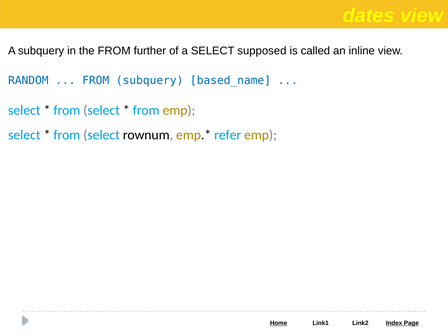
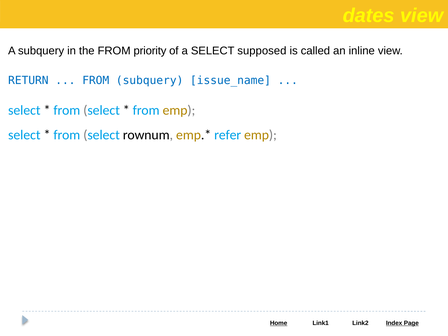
further: further -> priority (150, 51)
RANDOM: RANDOM -> RETURN (28, 81)
based_name: based_name -> issue_name (231, 81)
